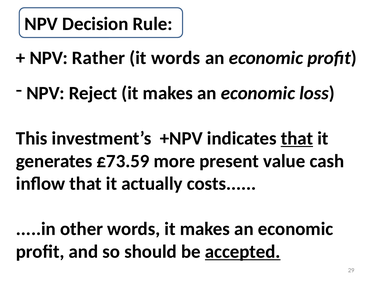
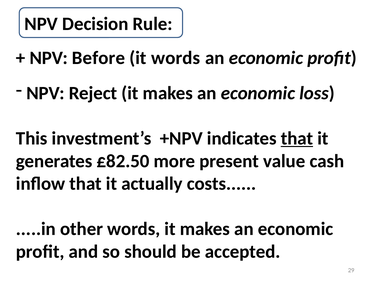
Rather: Rather -> Before (98, 58)
£73.59: £73.59 -> £82.50 (123, 161)
accepted underline: present -> none (243, 251)
